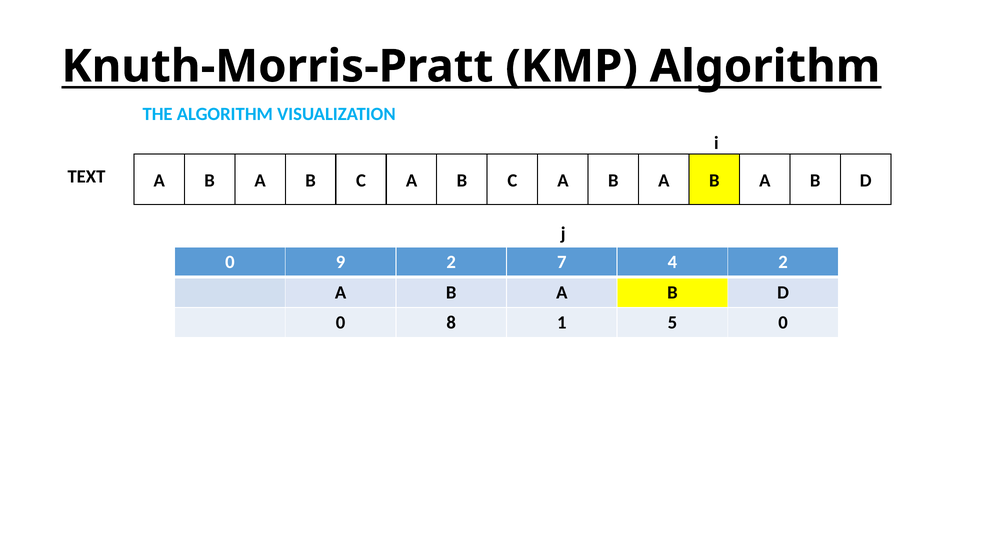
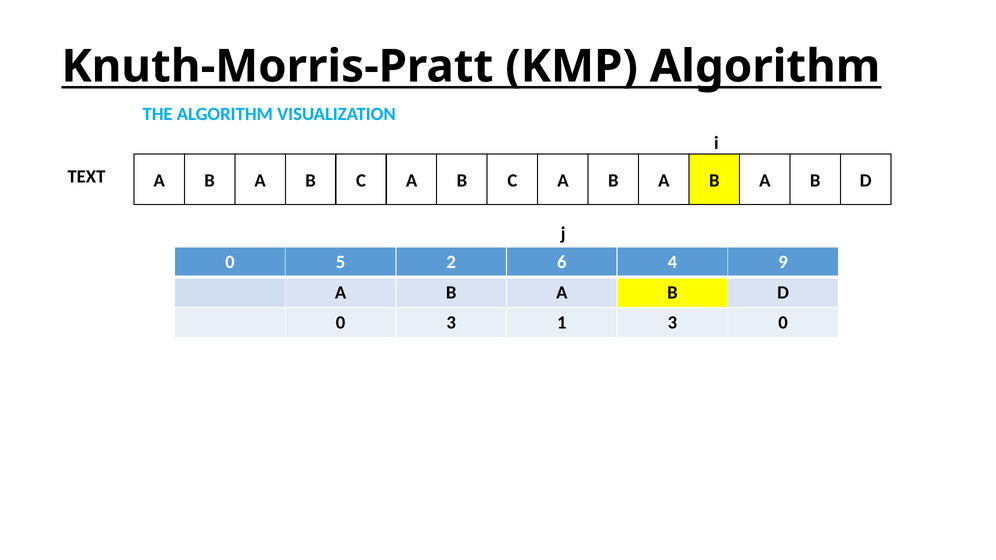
9: 9 -> 5 (341, 262)
7: 7 -> 6 (562, 262)
4 2: 2 -> 9 (783, 262)
0 8: 8 -> 3 (451, 323)
1 5: 5 -> 3 (672, 323)
